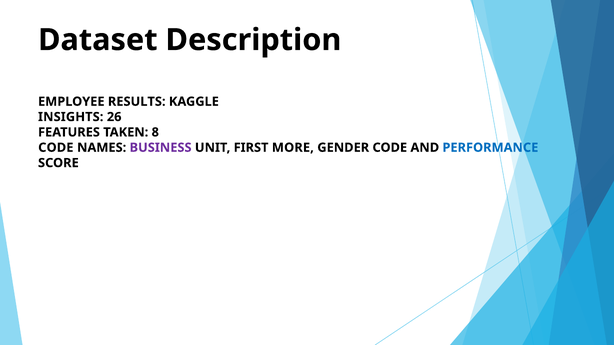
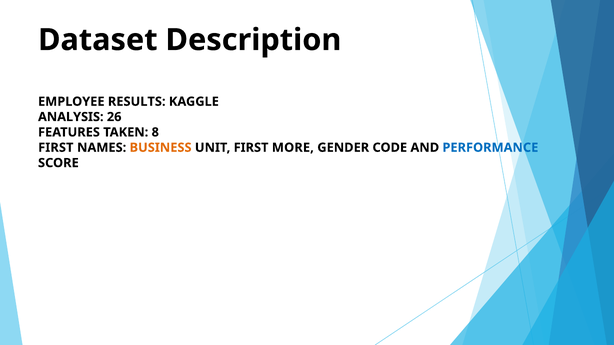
INSIGHTS: INSIGHTS -> ANALYSIS (71, 117)
CODE: CODE -> FIRST (56, 148)
BUSINESS colour: purple -> orange (161, 148)
